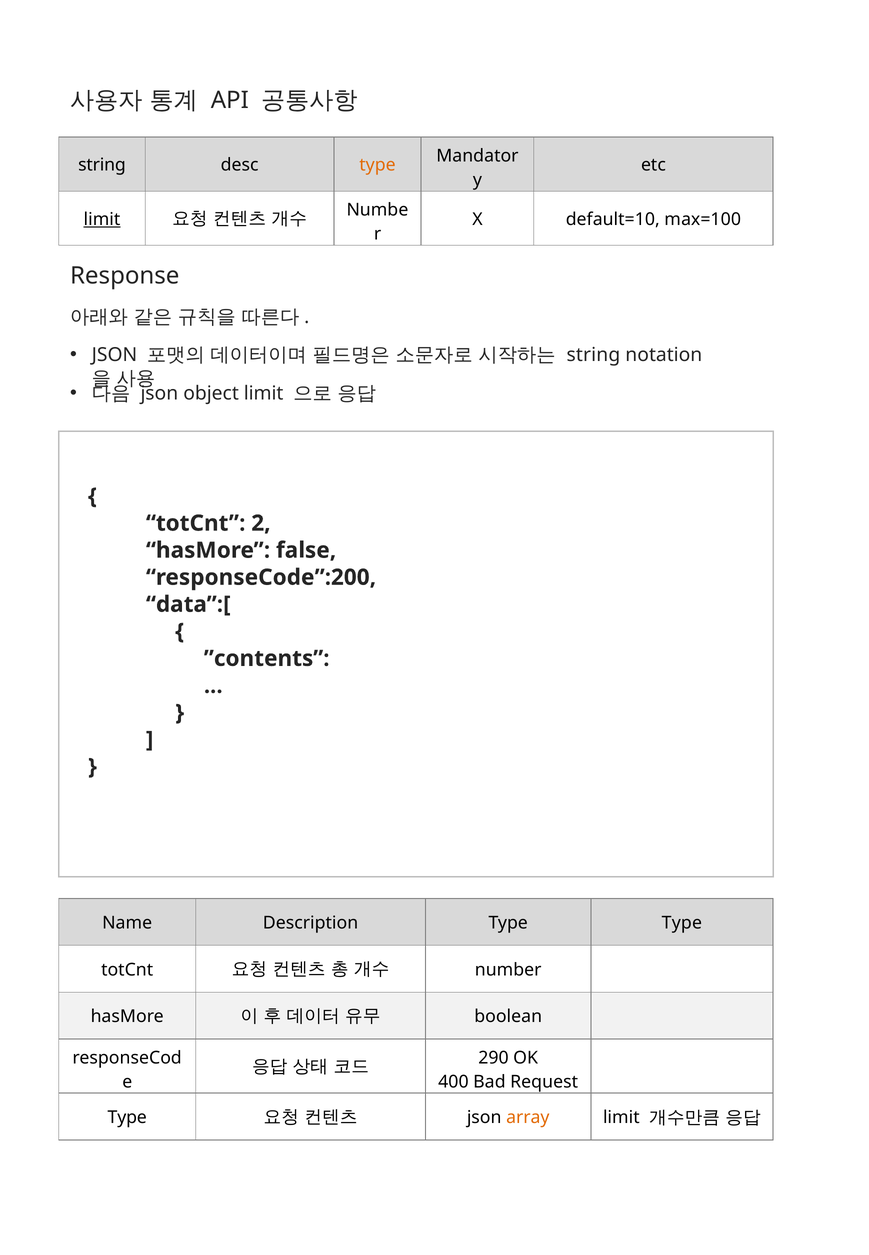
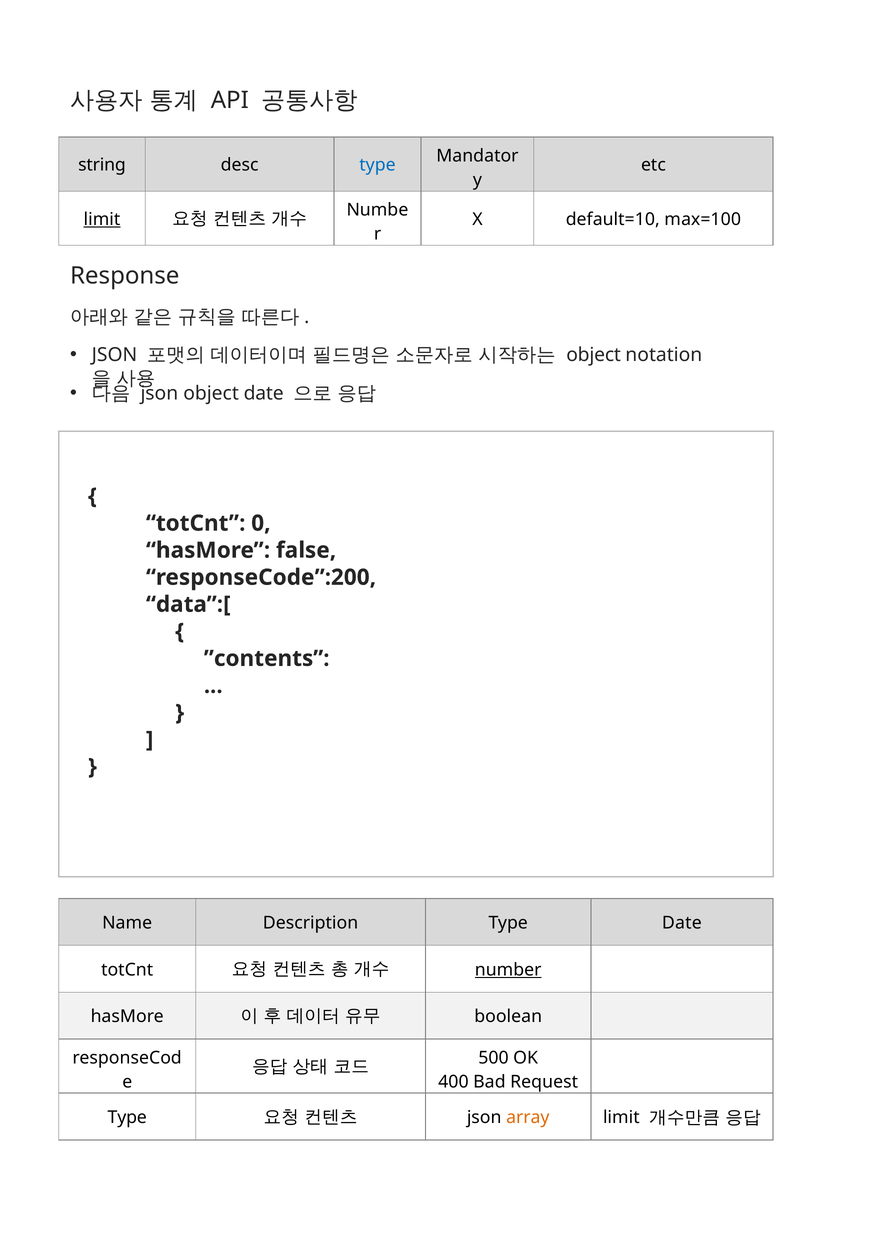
type colour: orange -> blue (377, 165)
string: string -> object (594, 355)
object limit: limit -> date (264, 393)
2: 2 -> 0 (261, 523)
Type Type: Type -> Date (682, 923)
number underline: none -> present (508, 970)
290: 290 -> 500 (493, 1058)
